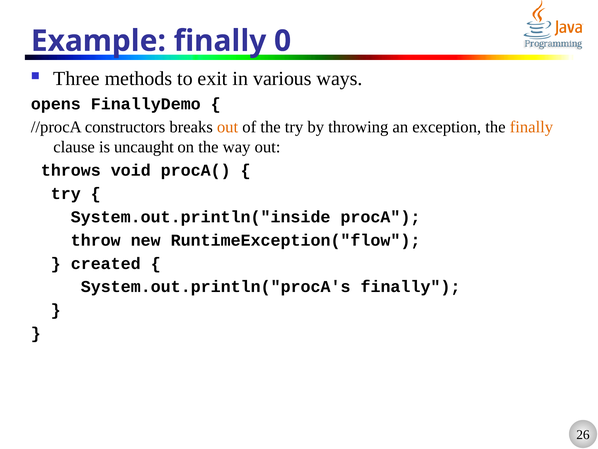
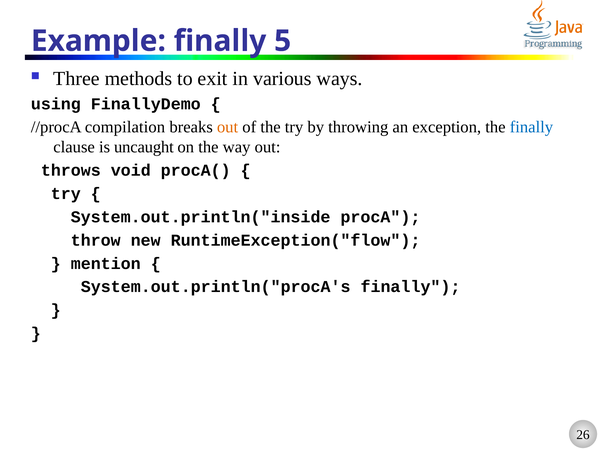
0: 0 -> 5 (283, 41)
opens: opens -> using (56, 104)
constructors: constructors -> compilation (125, 127)
finally colour: orange -> blue (531, 127)
created: created -> mention (106, 263)
